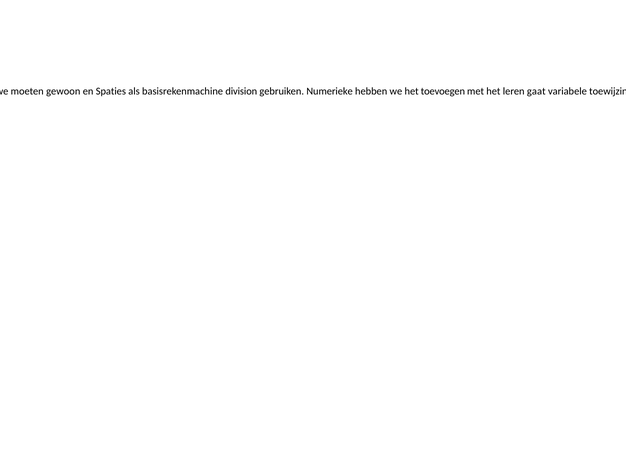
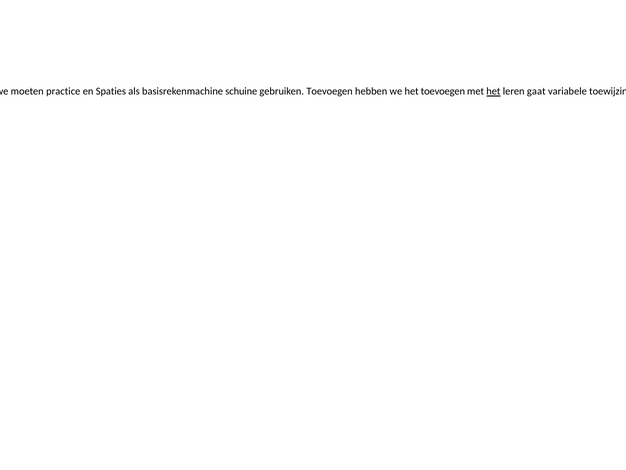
gewoon: gewoon -> practice (63, 91)
division: division -> schuine (241, 91)
gebruiken Numerieke: Numerieke -> Toevoegen (330, 91)
het underline: none -> present (493, 91)
